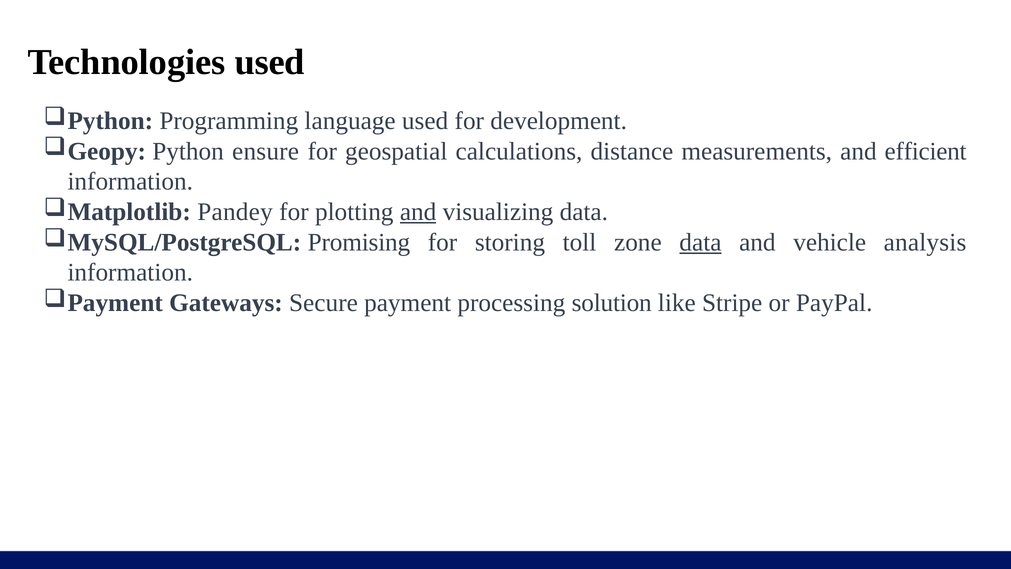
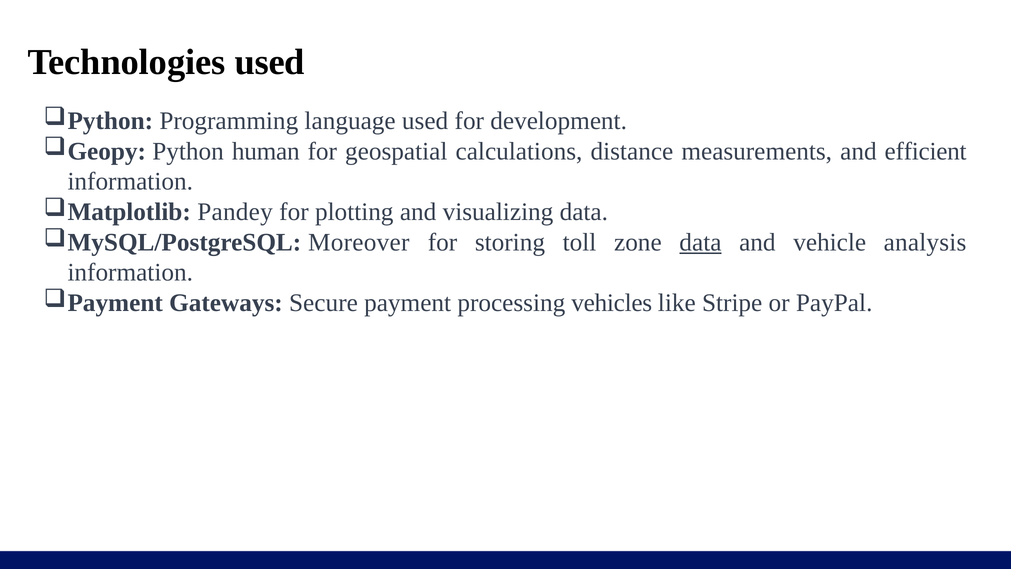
ensure: ensure -> human (266, 151)
and underline: present -> none (418, 212)
Promising: Promising -> Moreover (359, 242)
solution: solution -> vehicles (612, 303)
